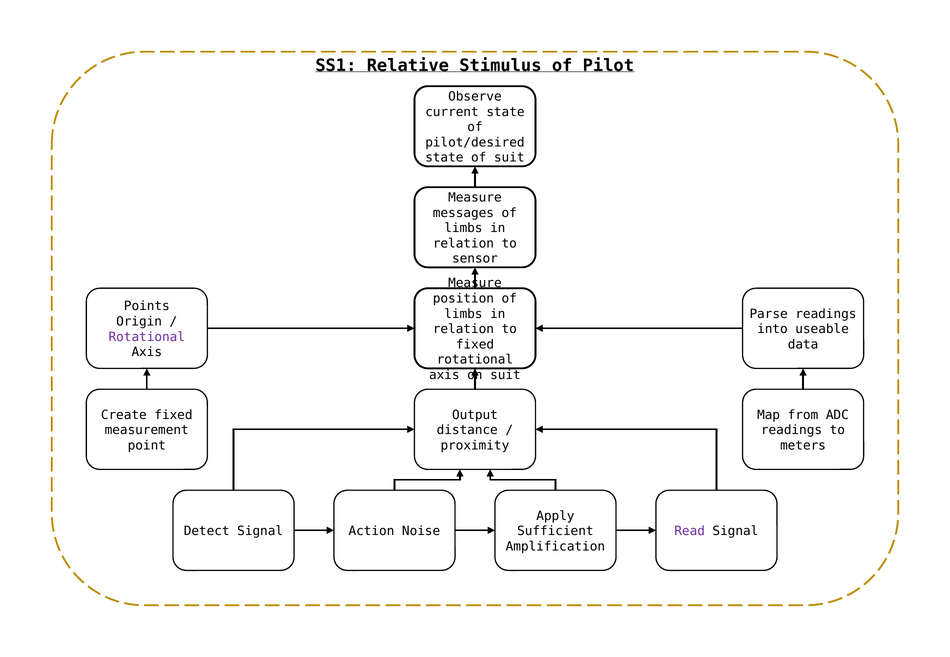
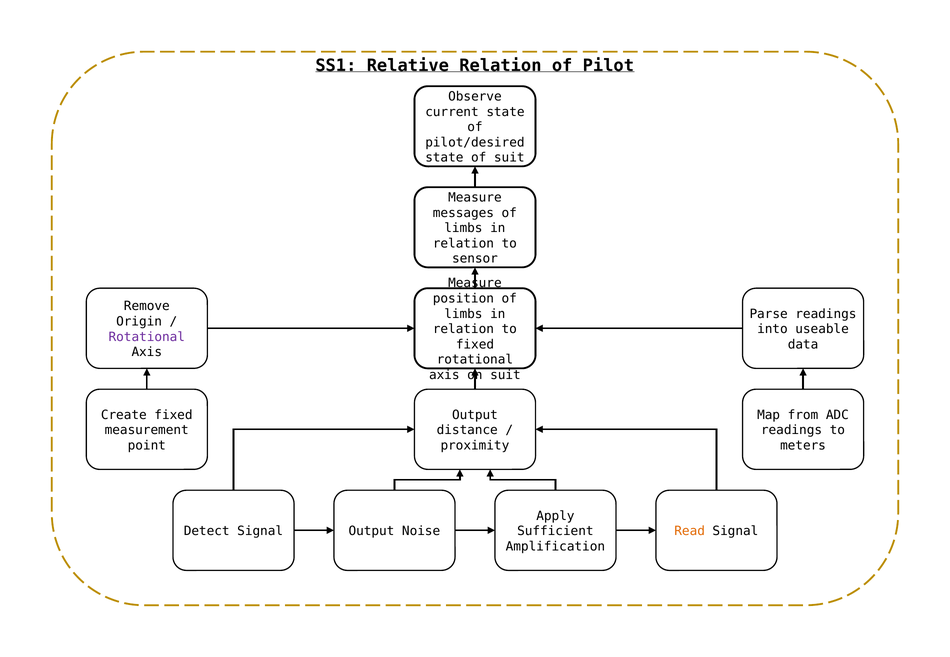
Relative Stimulus: Stimulus -> Relation (500, 66)
Points: Points -> Remove (147, 307)
Signal Action: Action -> Output (371, 532)
Read colour: purple -> orange (690, 532)
